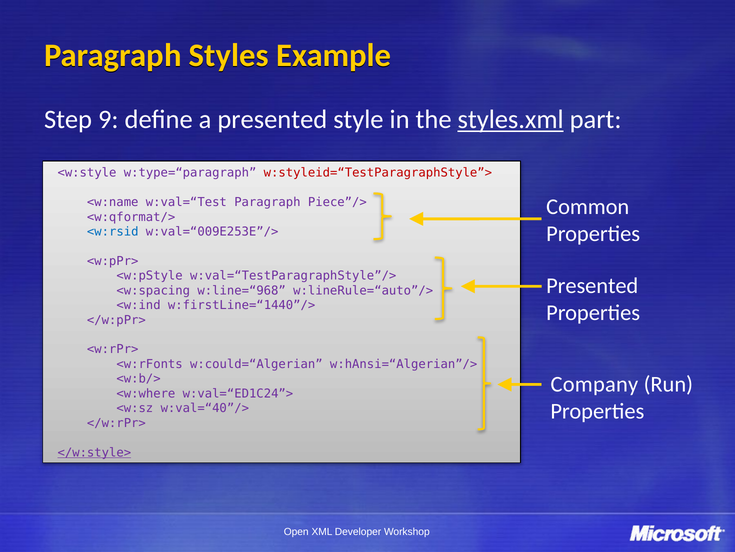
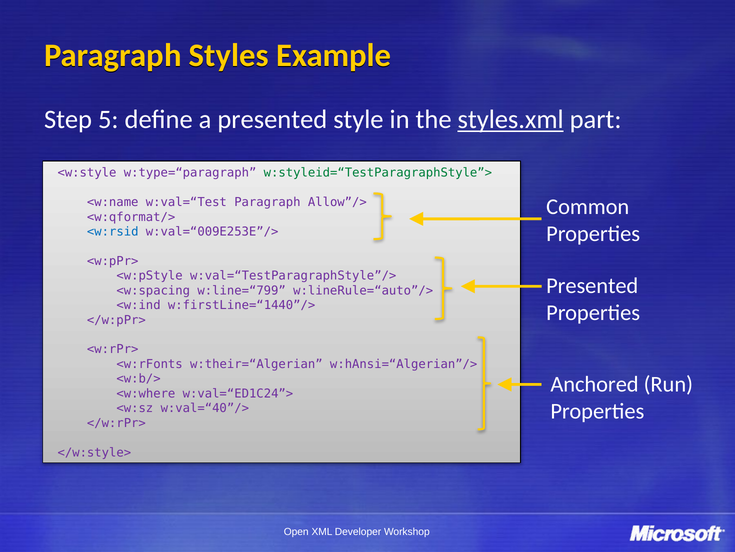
9: 9 -> 5 (108, 119)
w:styleid=“TestParagraphStyle”> colour: red -> green (378, 173)
Piece”/>: Piece”/> -> Allow”/> (337, 202)
w:line=“968: w:line=“968 -> w:line=“799 (242, 290)
w:could=“Algerian: w:could=“Algerian -> w:their=“Algerian (256, 364)
Company: Company -> Anchored (595, 384)
</w:style> underline: present -> none (94, 452)
